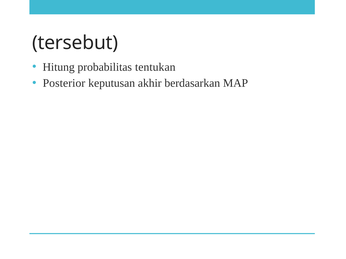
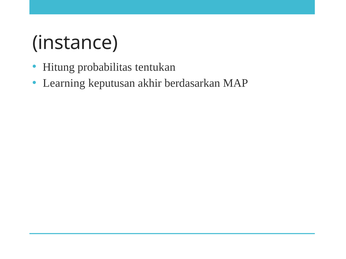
tersebut: tersebut -> instance (75, 43)
Posterior: Posterior -> Learning (64, 83)
